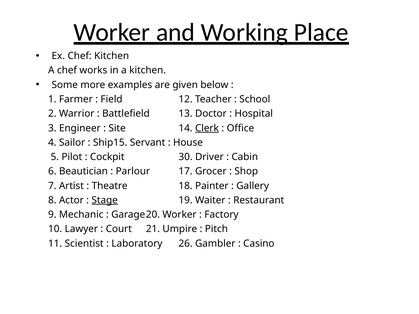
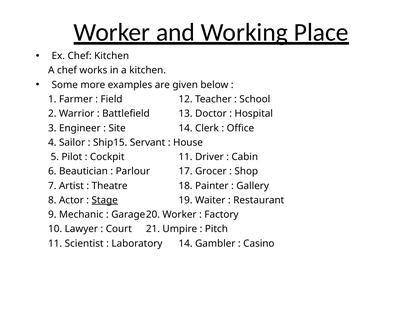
Clerk underline: present -> none (207, 128)
Cockpit 30: 30 -> 11 (186, 157)
Laboratory 26: 26 -> 14 (186, 244)
